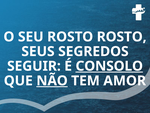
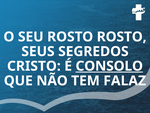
SEGUIR: SEGUIR -> CRISTO (34, 66)
NÃO underline: present -> none (52, 80)
AMOR: AMOR -> FALAZ (125, 80)
